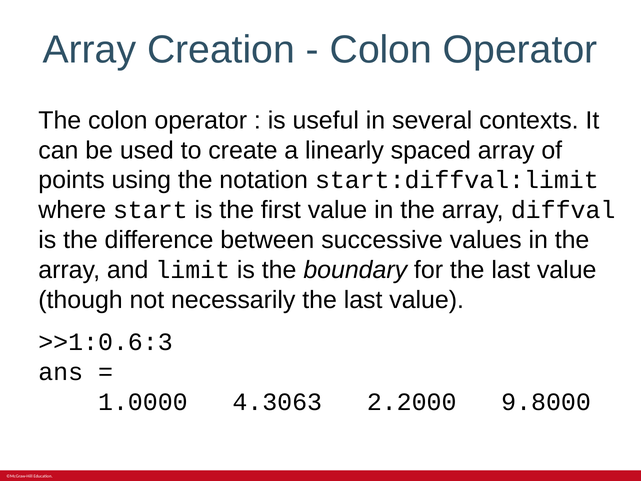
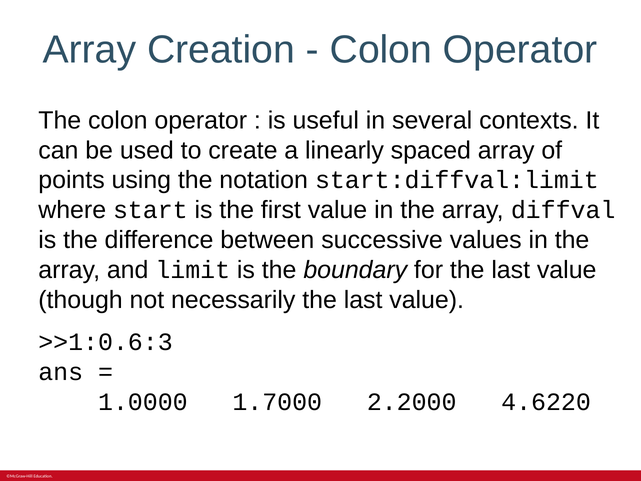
4.3063: 4.3063 -> 1.7000 (277, 402)
9.8000: 9.8000 -> 4.6220 (546, 402)
